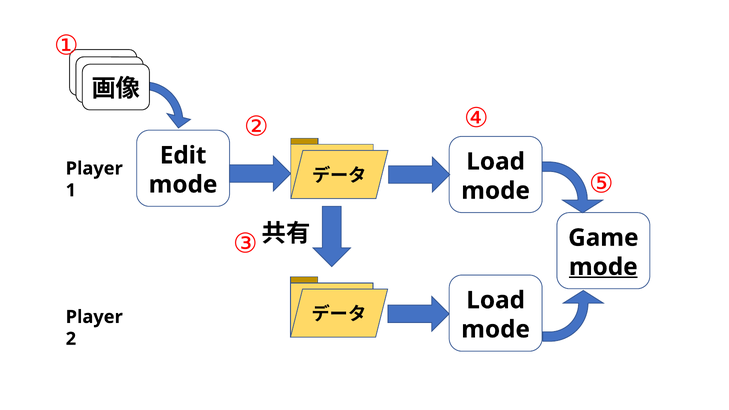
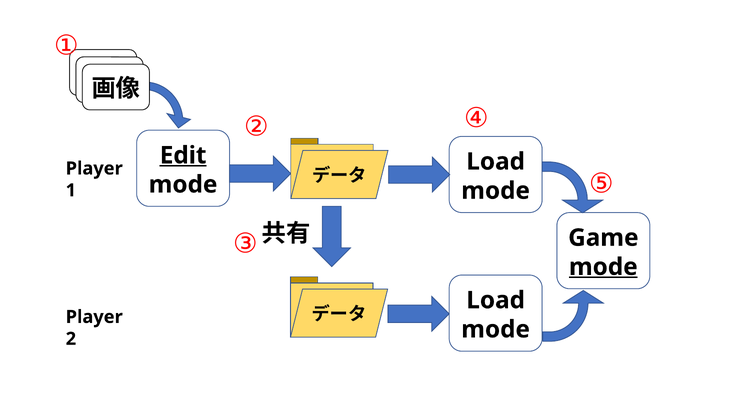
Edit underline: none -> present (183, 155)
